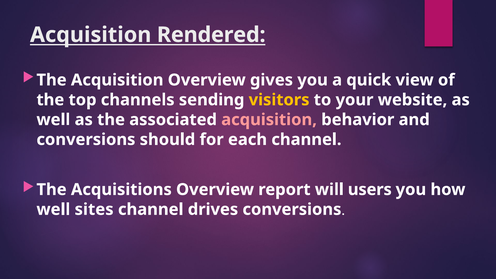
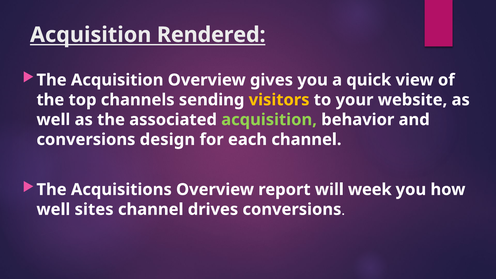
acquisition colour: pink -> light green (269, 120)
should: should -> design (167, 140)
users: users -> week (370, 190)
